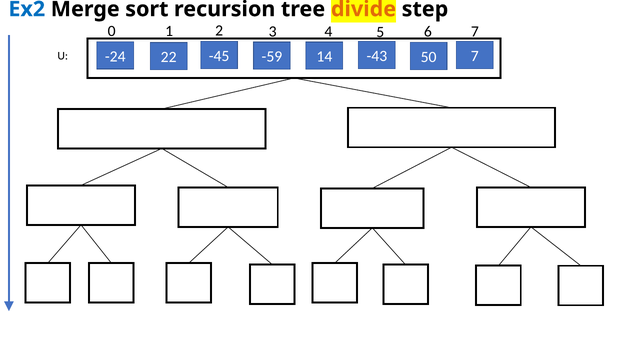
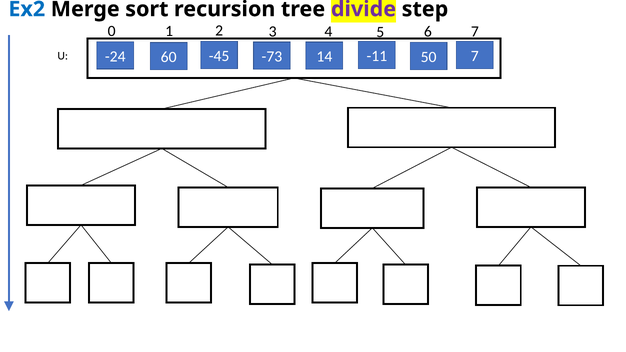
divide colour: orange -> purple (364, 9)
22: 22 -> 60 (169, 57)
-59: -59 -> -73 (272, 57)
-43: -43 -> -11 (377, 56)
